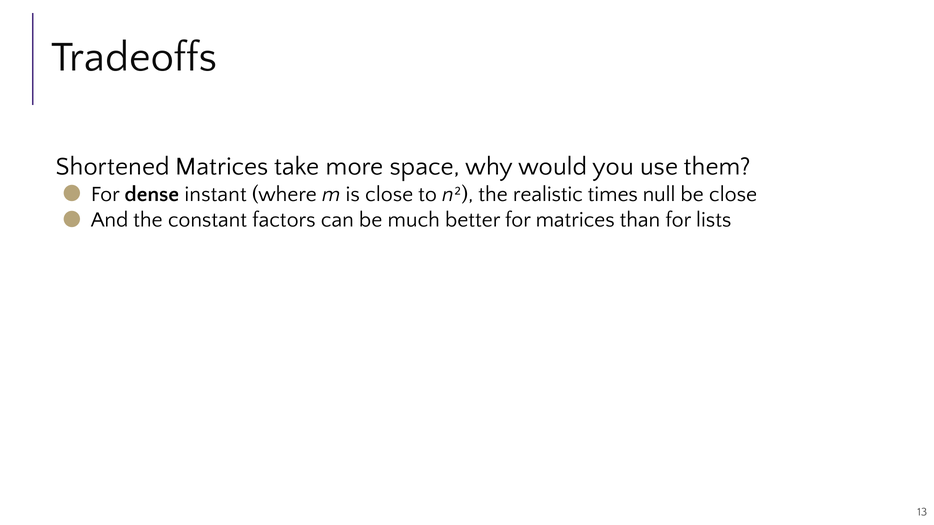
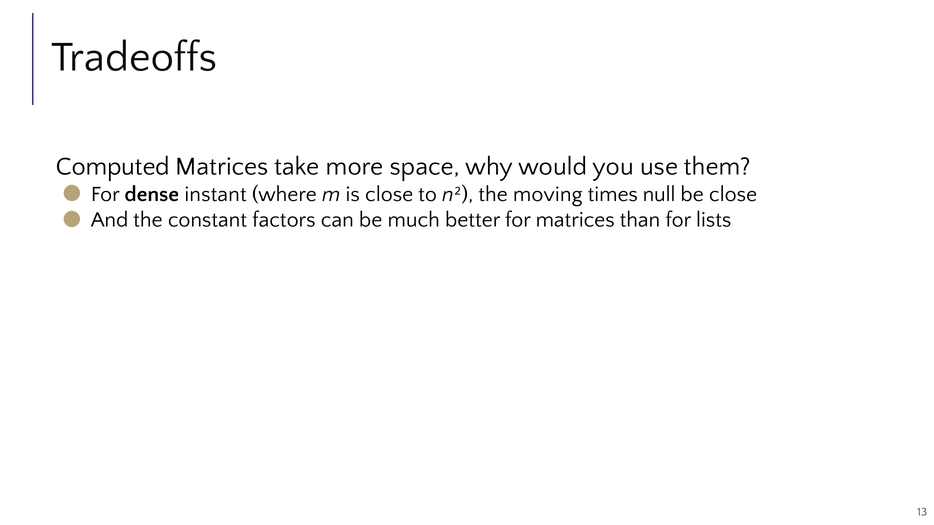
Shortened: Shortened -> Computed (113, 167)
realistic: realistic -> moving (548, 194)
